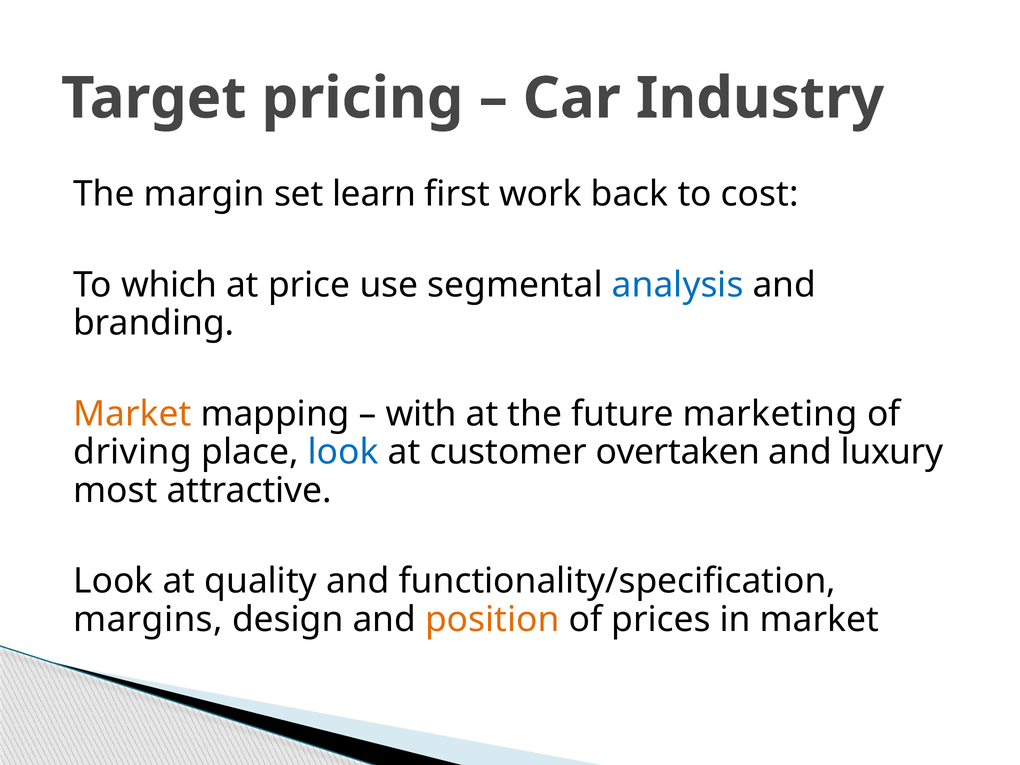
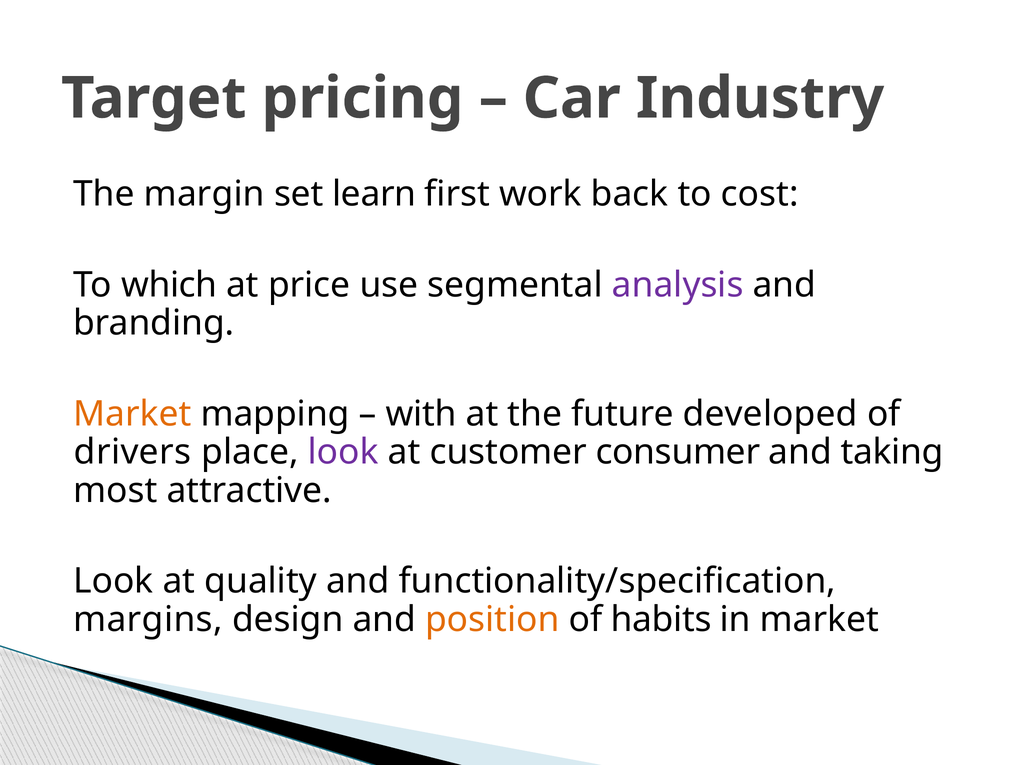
analysis colour: blue -> purple (678, 285)
marketing: marketing -> developed (770, 414)
driving: driving -> drivers (133, 452)
look colour: blue -> purple (343, 452)
overtaken: overtaken -> consumer (678, 452)
luxury: luxury -> taking (892, 452)
prices: prices -> habits (661, 619)
